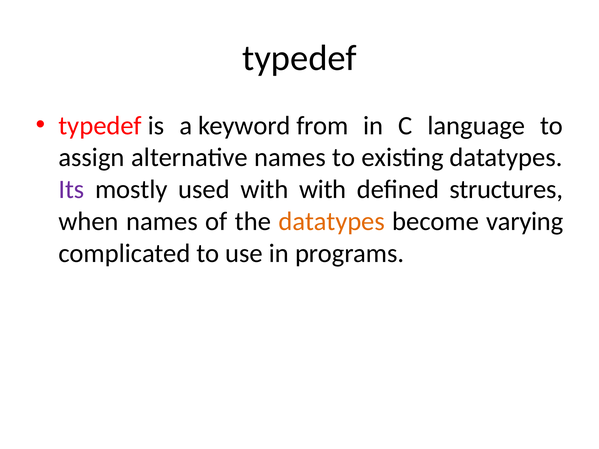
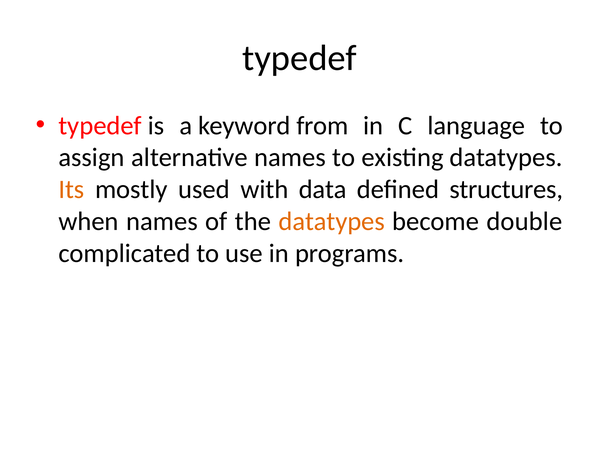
Its colour: purple -> orange (71, 190)
with with: with -> data (323, 190)
varying: varying -> double (524, 222)
